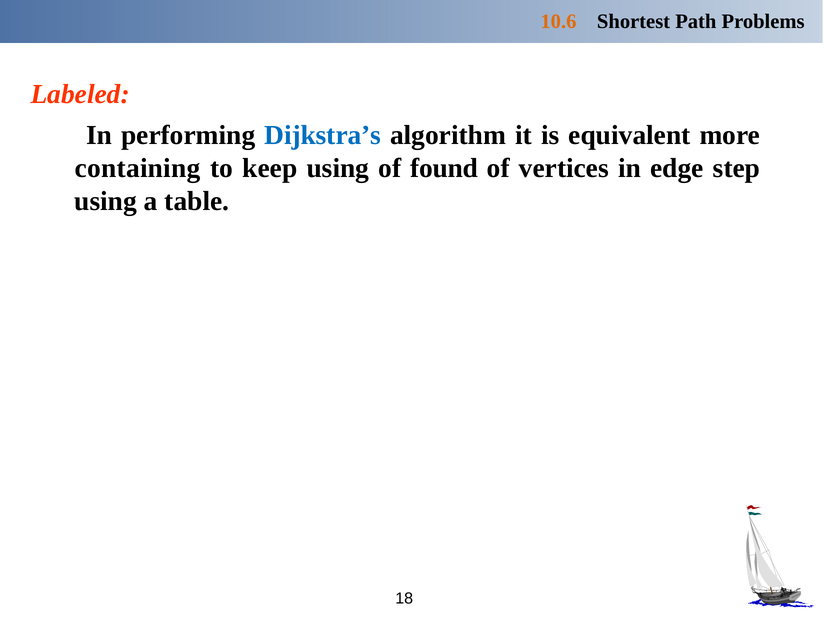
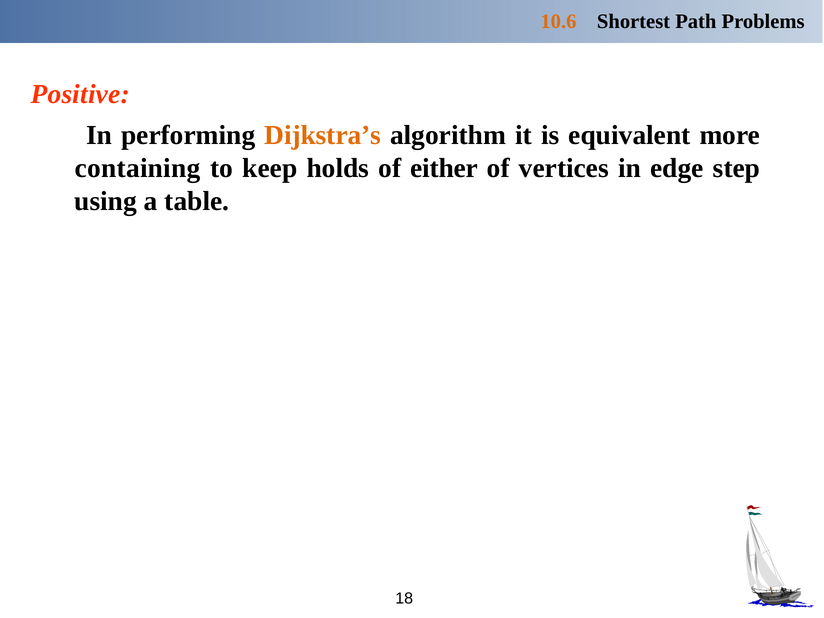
Labeled: Labeled -> Positive (80, 94)
Dijkstra’s colour: blue -> orange (323, 135)
keep using: using -> holds (338, 168)
found: found -> either (444, 168)
